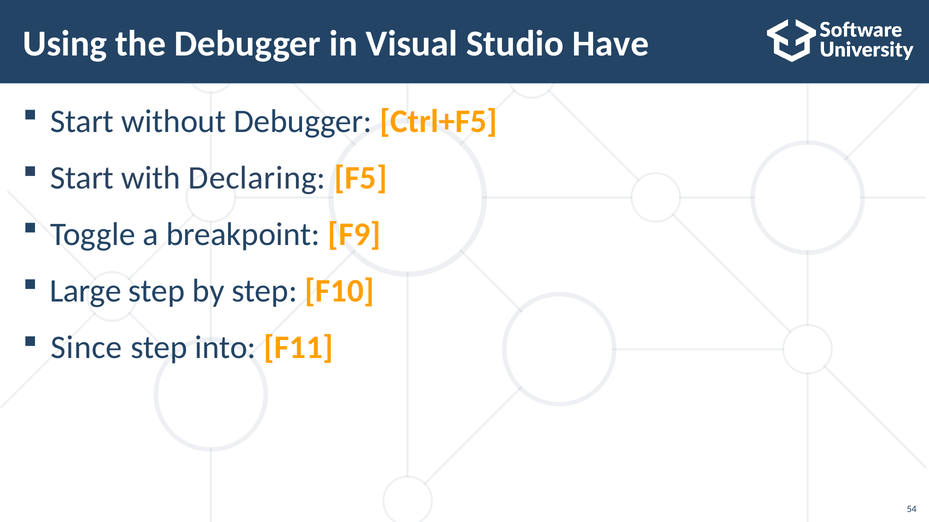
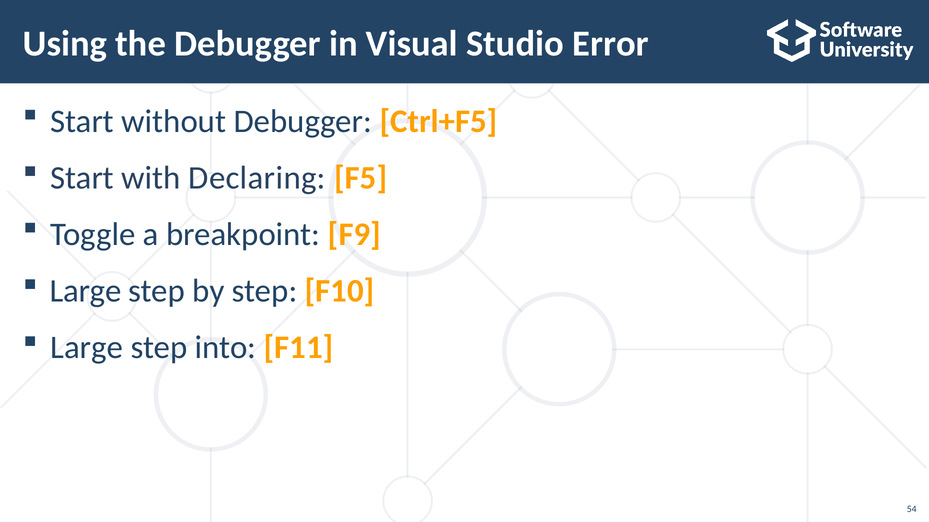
Have: Have -> Error (611, 44)
Since: Since -> Large (87, 348)
